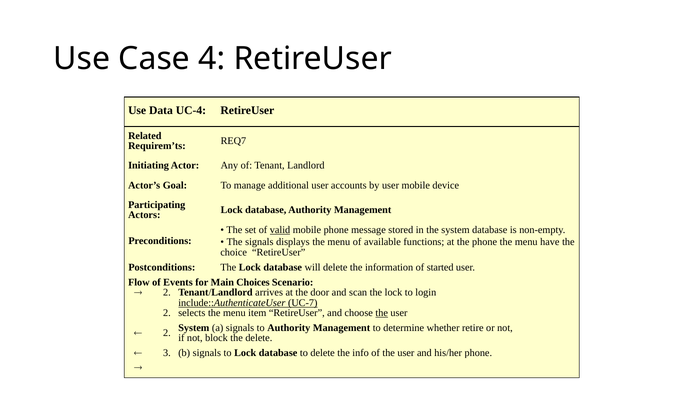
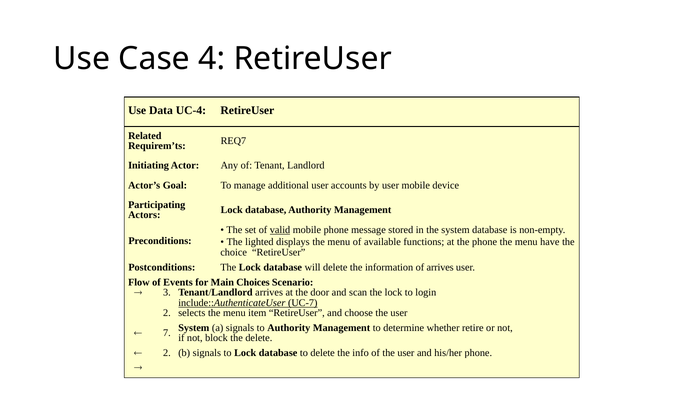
The signals: signals -> lighted (259, 242)
of started: started -> arrives (440, 267)
2: 2 -> 3 (167, 293)
the underline: present -> none (382, 313)
2: 2 -> 7 (167, 333)
3: 3 -> 2 (167, 353)
